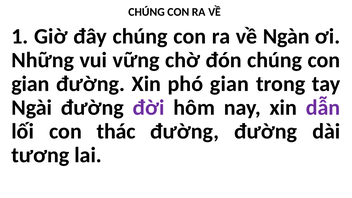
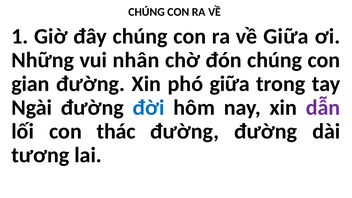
về Ngàn: Ngàn -> Giữa (286, 36)
vững: vững -> nhân (136, 60)
phó gian: gian -> giữa (230, 84)
đời colour: purple -> blue (149, 108)
